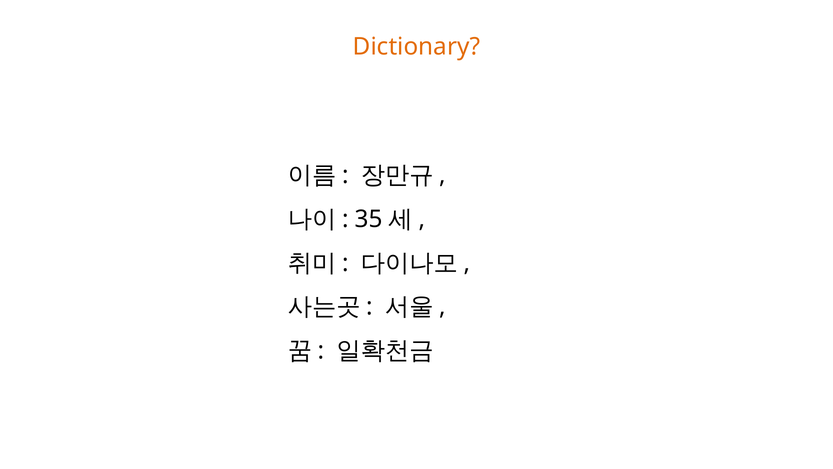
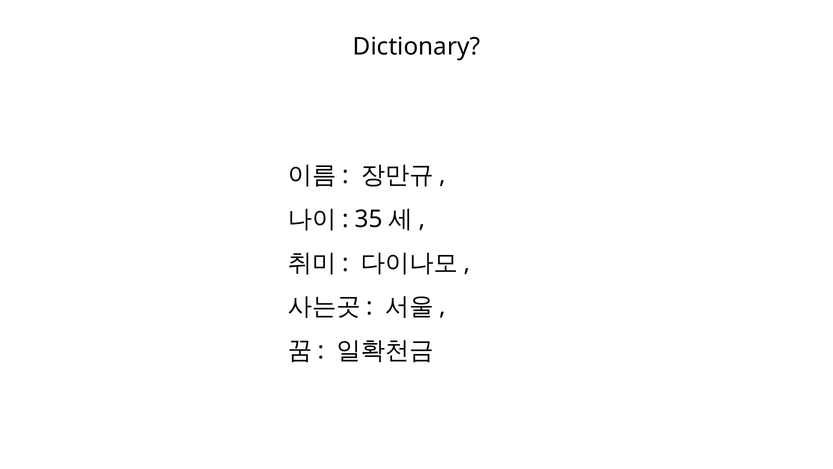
Dictionary colour: orange -> black (416, 47)
